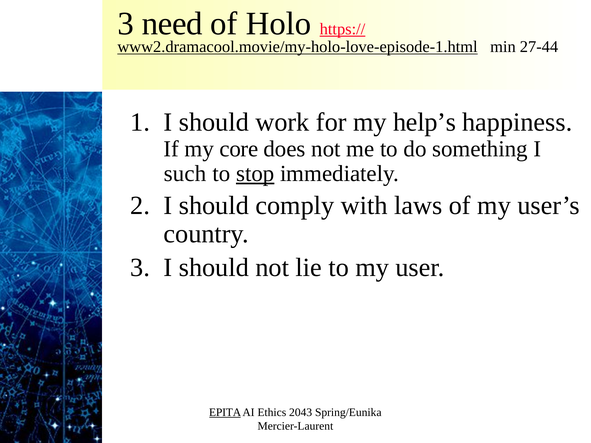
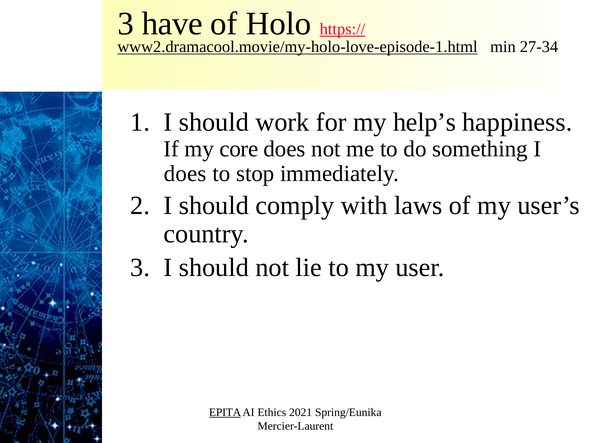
need: need -> have (172, 24)
27-44: 27-44 -> 27-34 (539, 47)
such: such -> does (185, 174)
stop underline: present -> none (255, 174)
2043: 2043 -> 2021 (301, 413)
